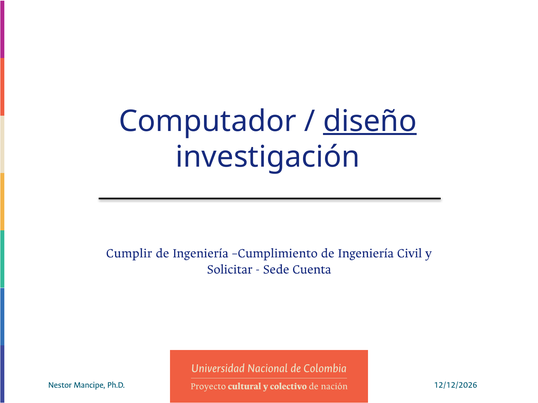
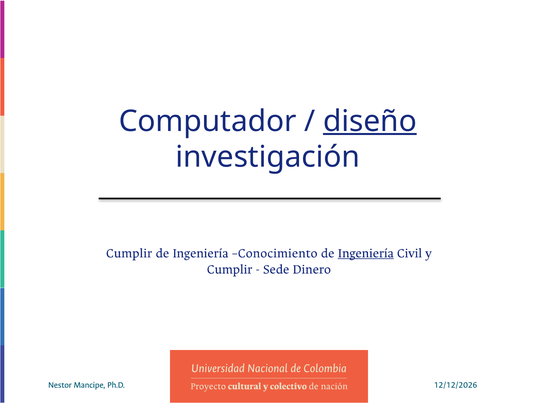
Cumplimiento: Cumplimiento -> Conocimiento (275, 253)
Ingeniería underline: none -> present (366, 253)
Solicitar: Solicitar -> Cumplir (230, 269)
Cuenta: Cuenta -> Dinero (312, 269)
